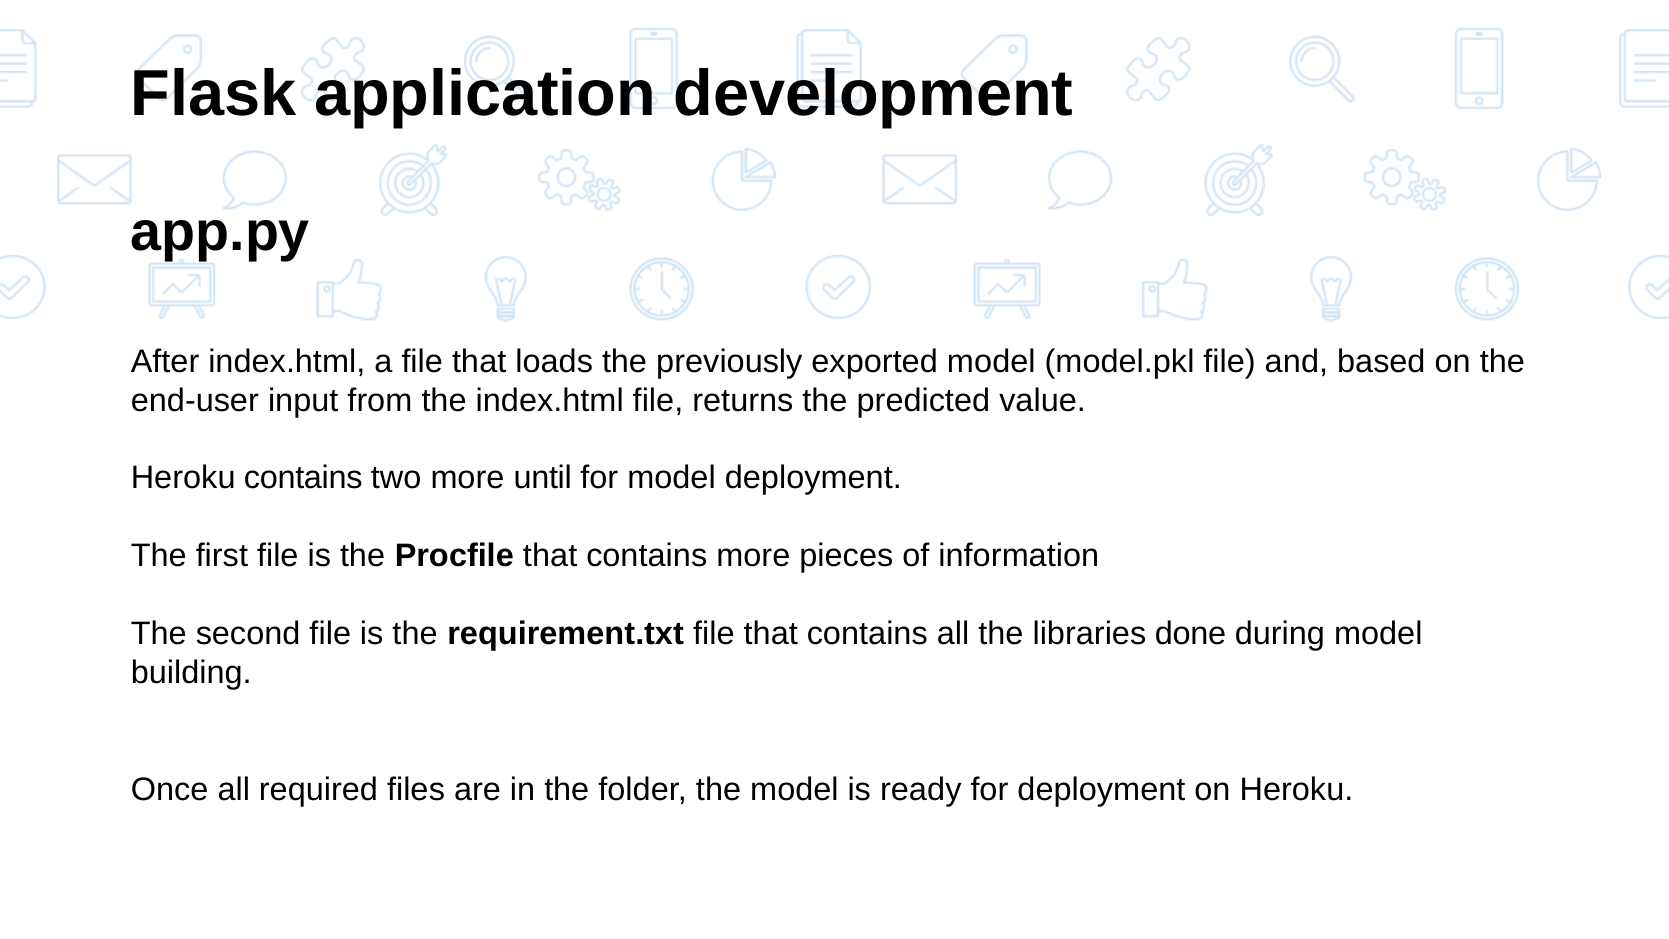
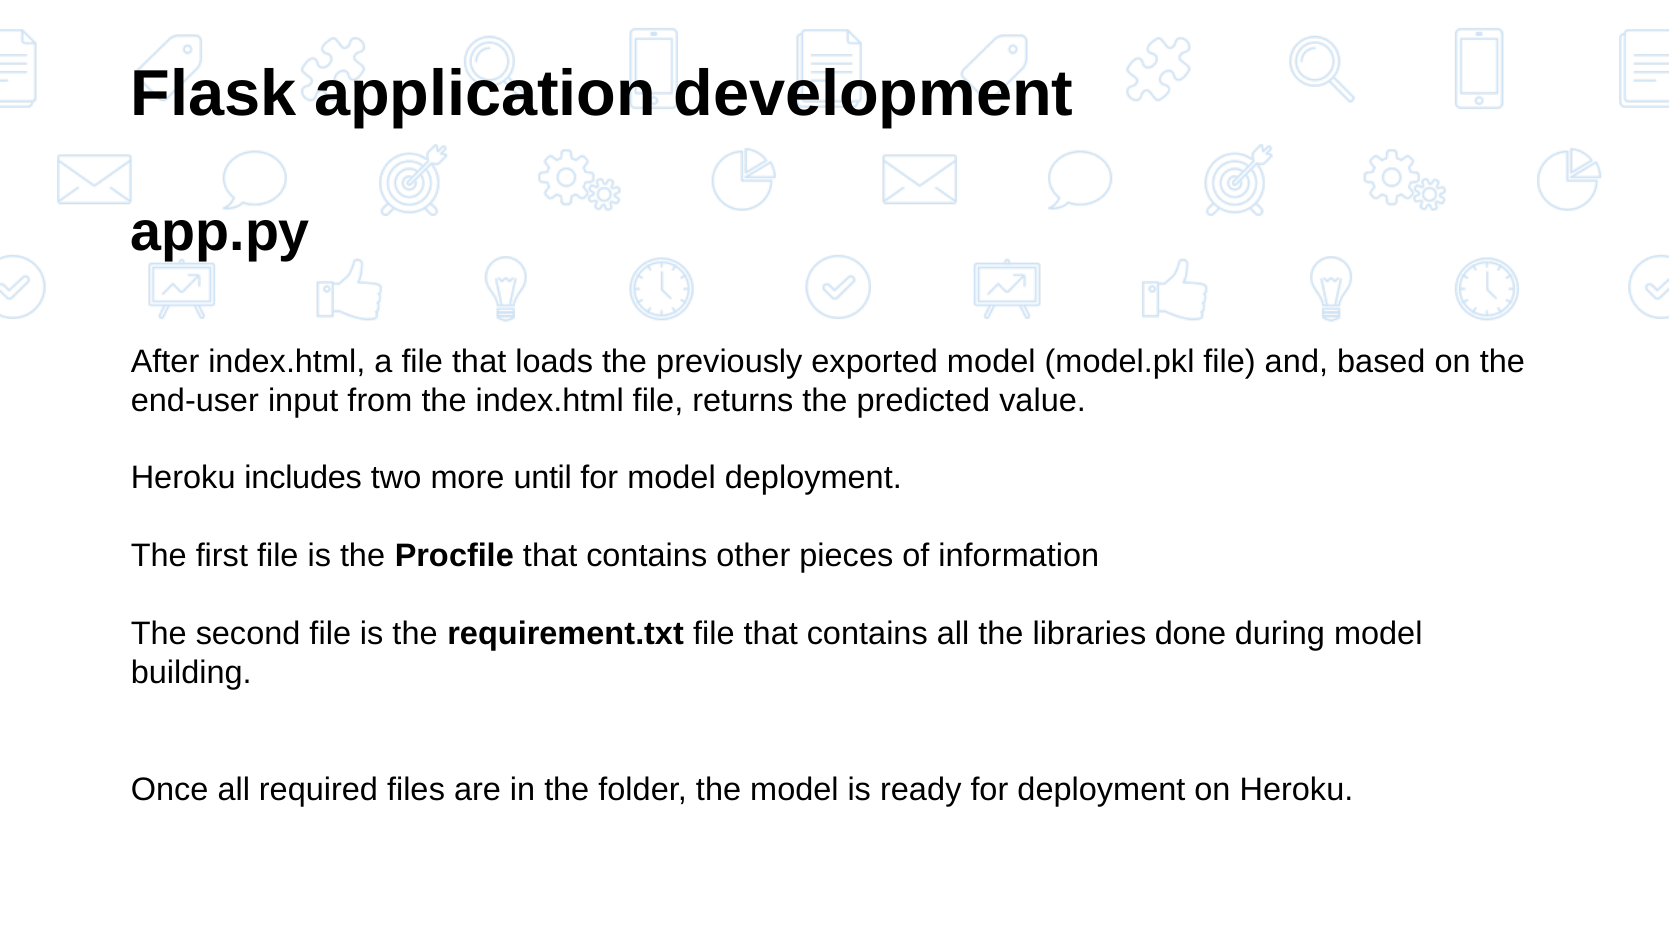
Heroku contains: contains -> includes (303, 478)
contains more: more -> other (753, 556)
